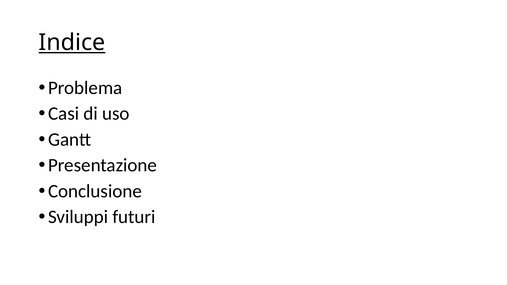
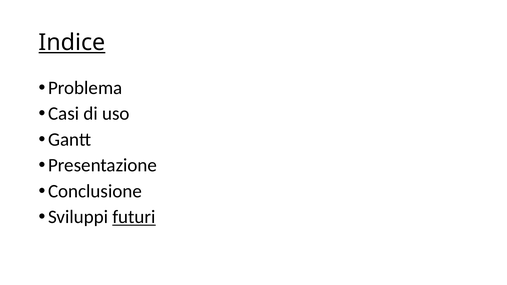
futuri underline: none -> present (134, 217)
